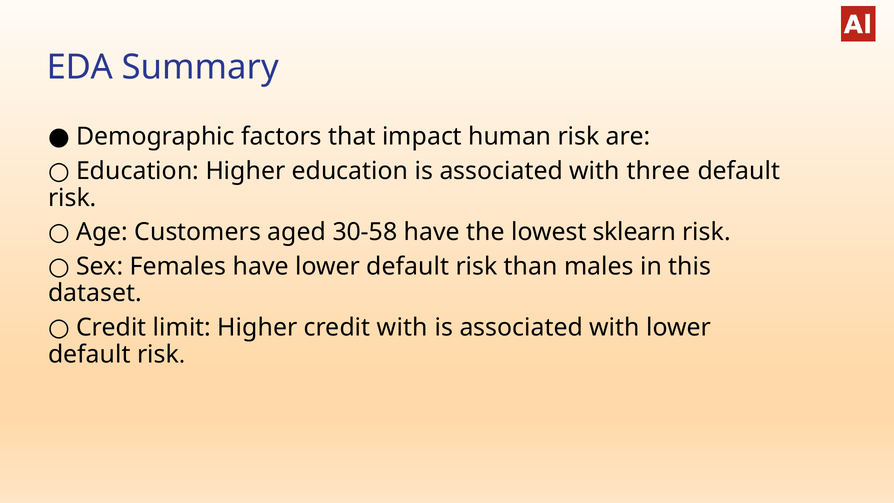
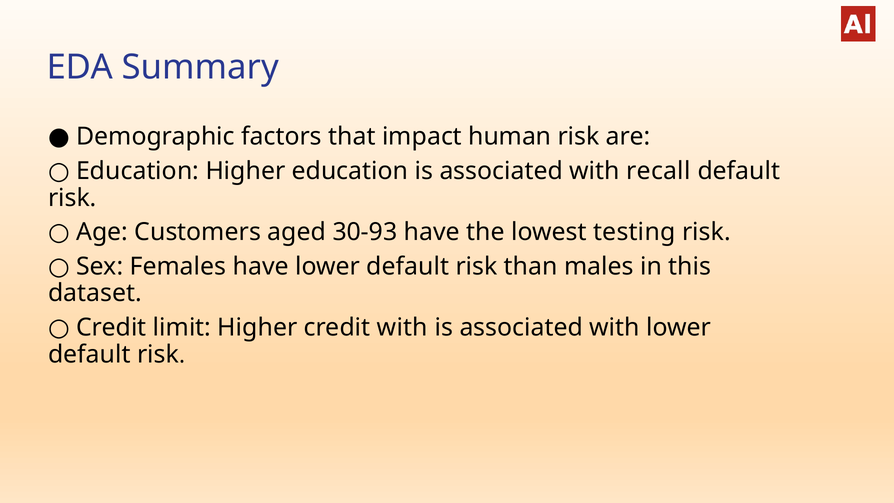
three: three -> recall (658, 171)
30-58: 30-58 -> 30-93 (365, 232)
sklearn: sklearn -> testing (634, 232)
